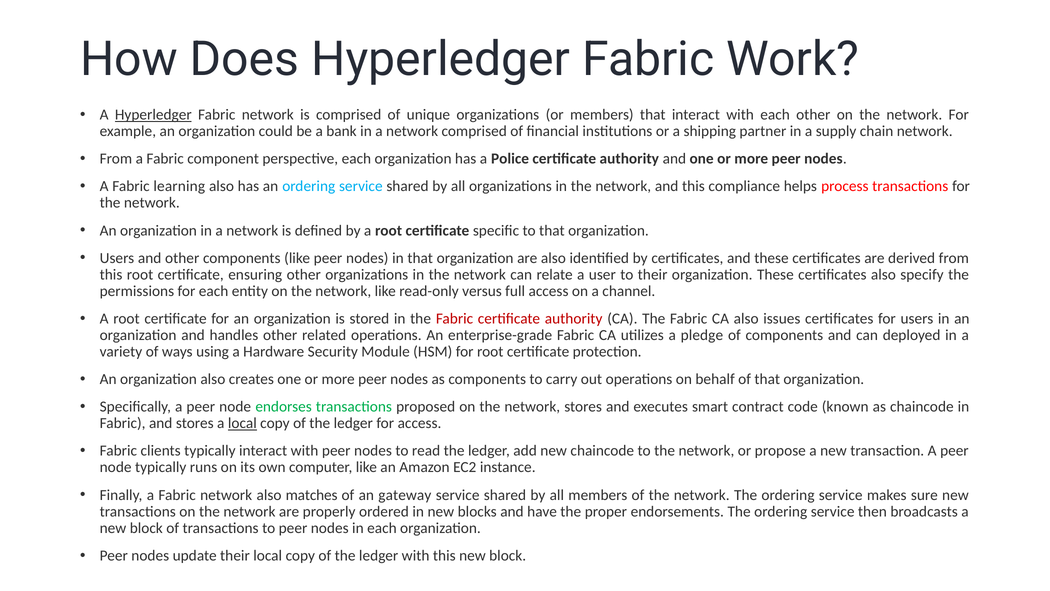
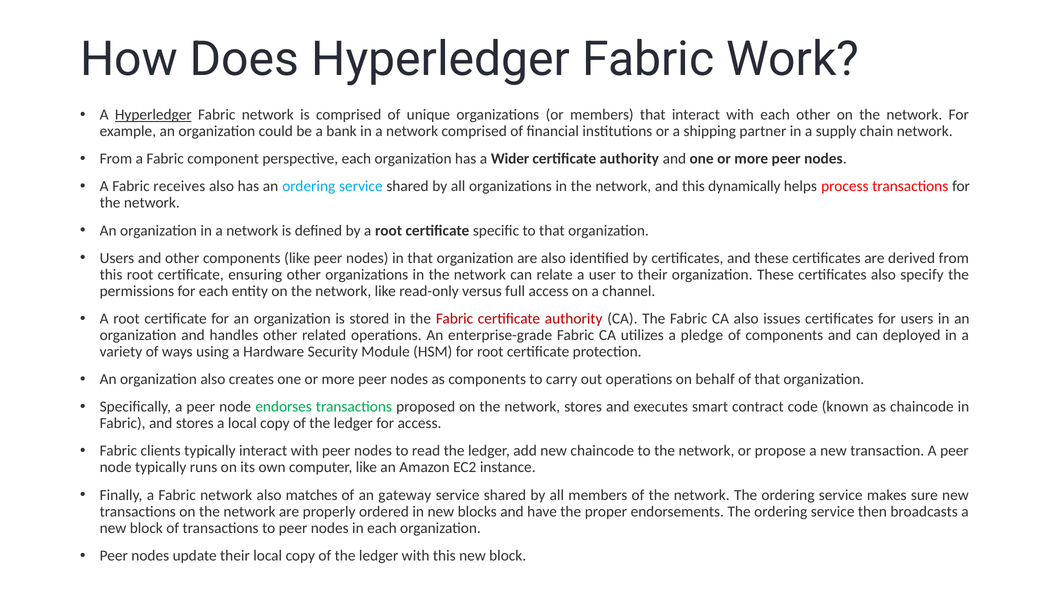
Police: Police -> Wider (510, 159)
learning: learning -> receives (179, 186)
compliance: compliance -> dynamically (744, 186)
local underline: present -> none (242, 423)
